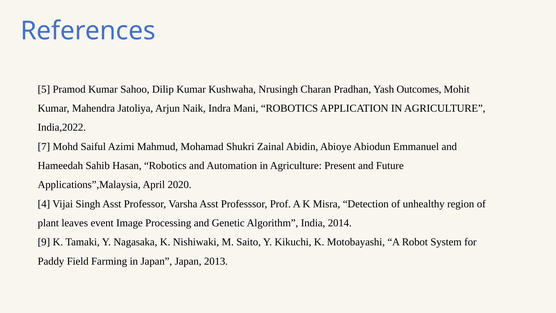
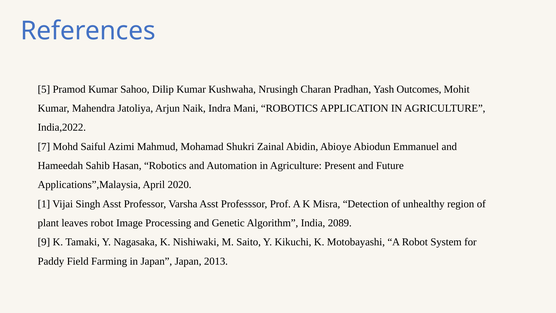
4: 4 -> 1 (44, 204)
leaves event: event -> robot (102, 223)
2014: 2014 -> 2089 (340, 223)
